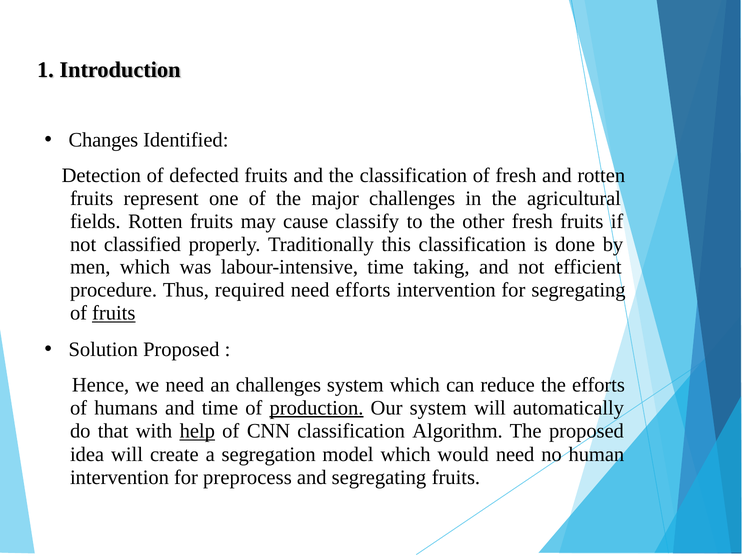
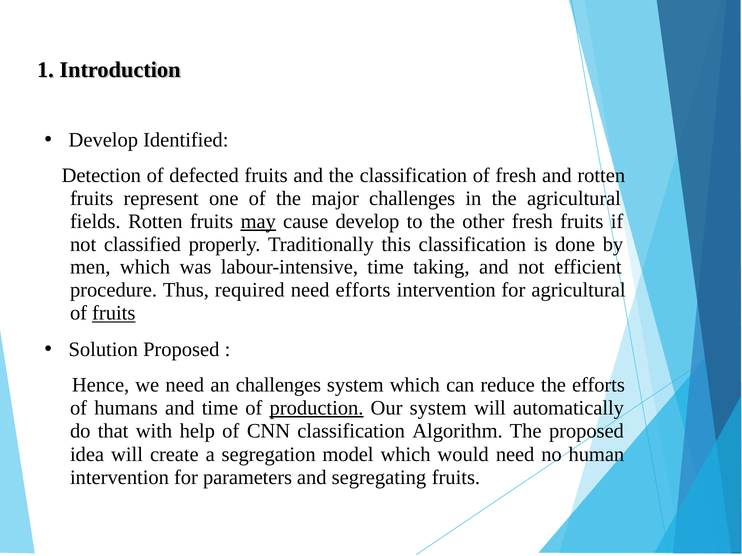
Changes: Changes -> Develop (103, 140)
may underline: none -> present (258, 222)
cause classify: classify -> develop (367, 222)
for segregating: segregating -> agricultural (579, 290)
help underline: present -> none (197, 431)
preprocess: preprocess -> parameters (248, 478)
